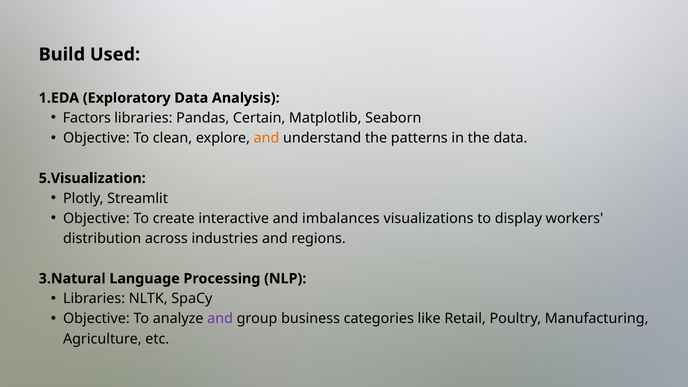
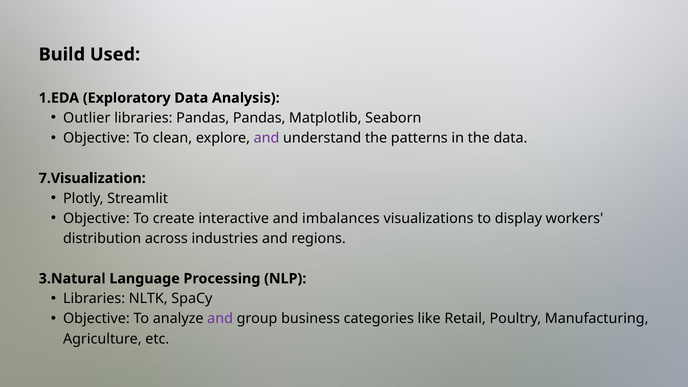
Factors: Factors -> Outlier (87, 118)
Pandas Certain: Certain -> Pandas (259, 118)
and colour: orange -> purple (267, 138)
5.Visualization: 5.Visualization -> 7.Visualization (92, 178)
